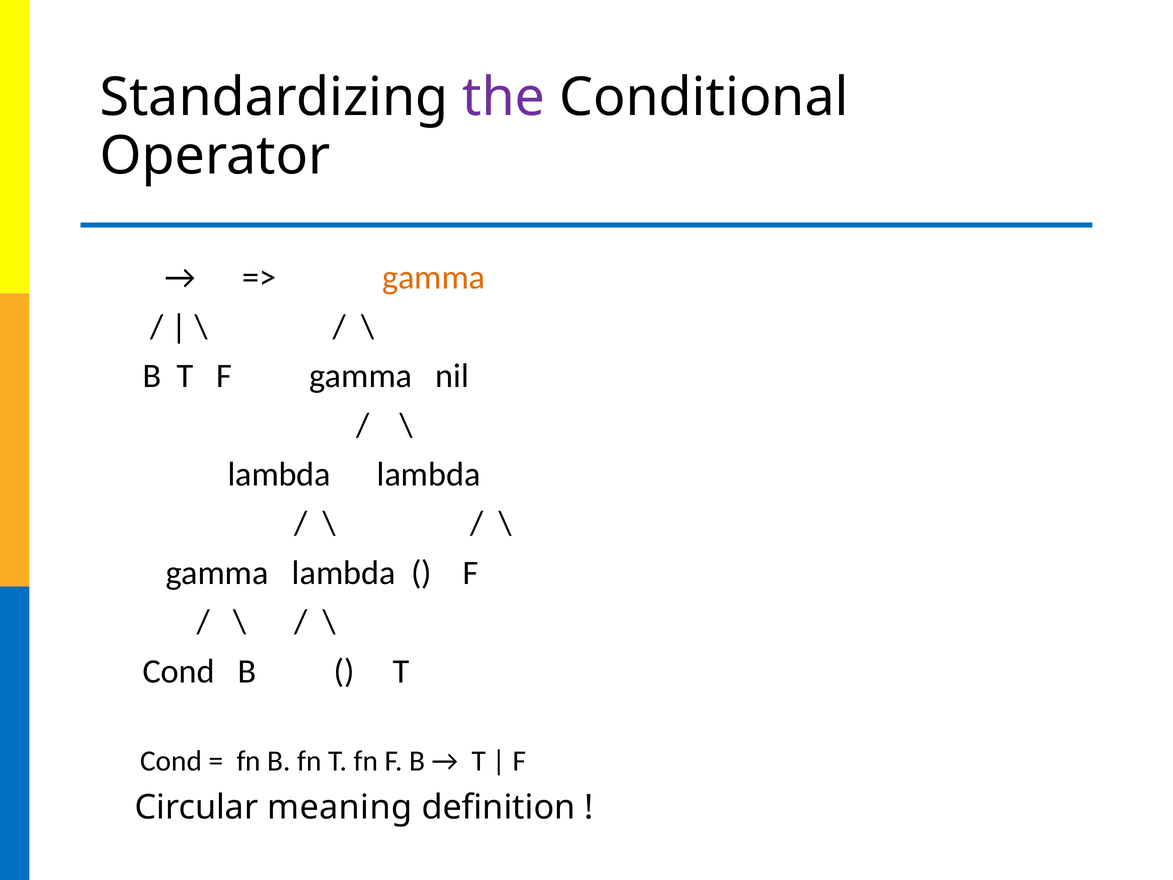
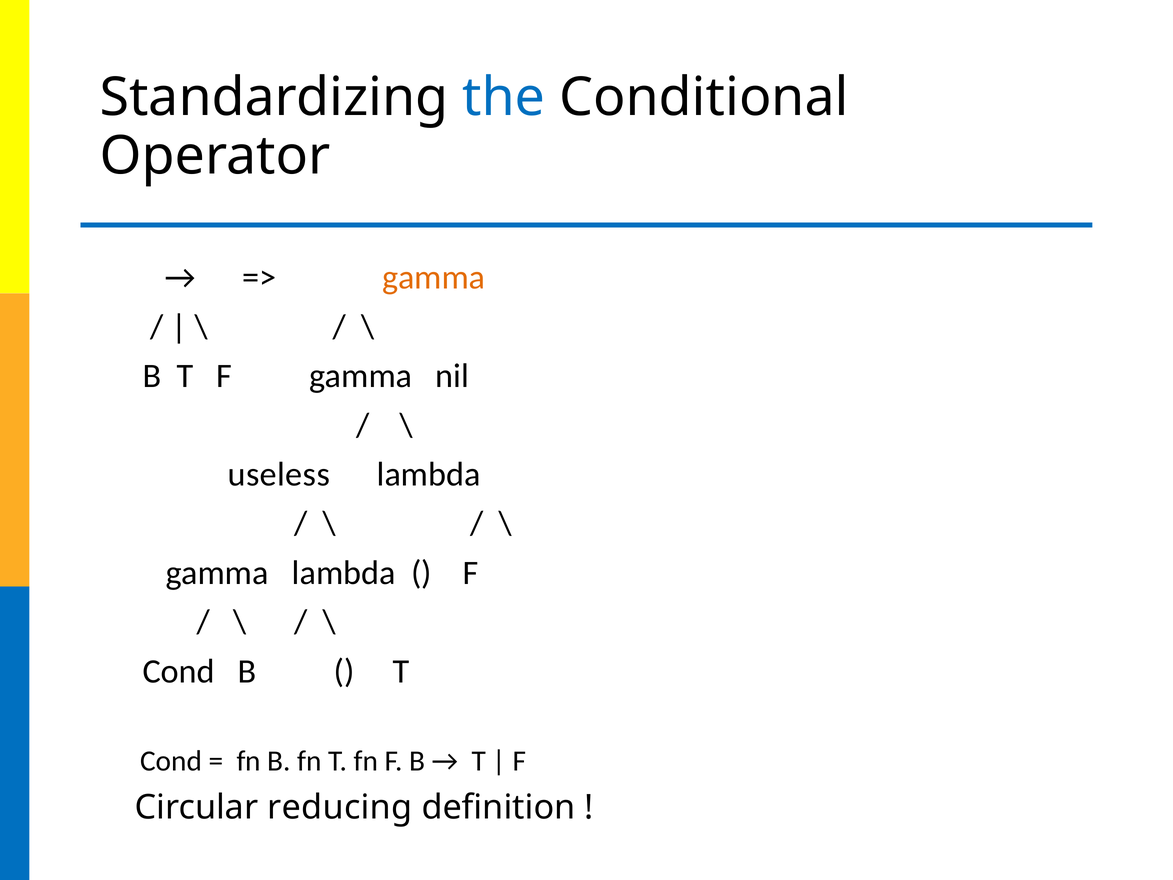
the colour: purple -> blue (504, 98)
lambda: lambda -> useless (279, 474)
meaning: meaning -> reducing (340, 807)
